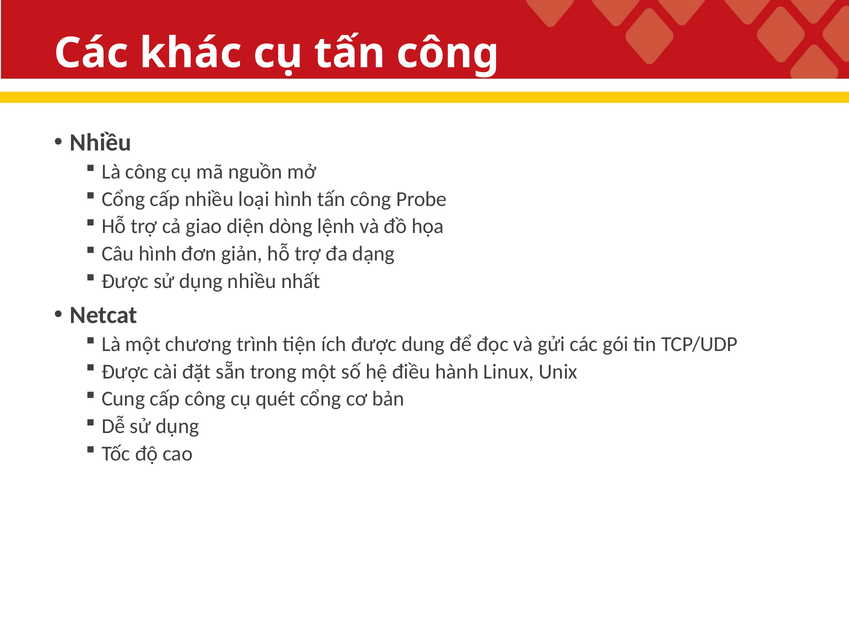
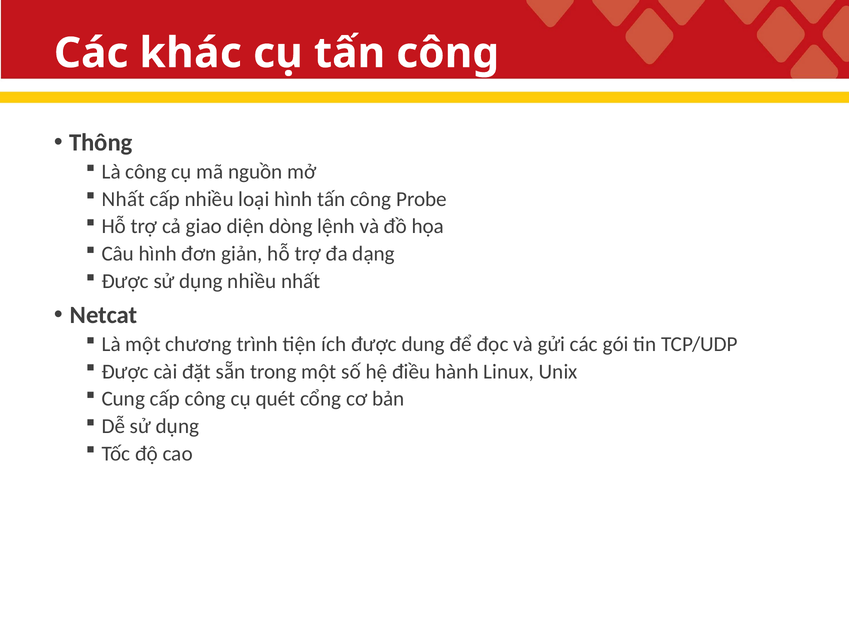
Nhiều: Nhiều -> Thông (101, 142)
Cổng: Cổng -> Nhất (123, 199)
